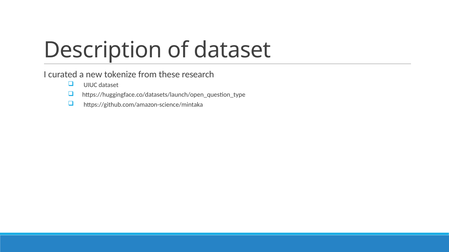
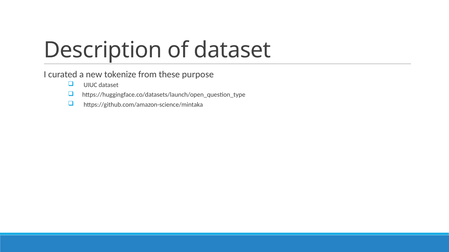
research: research -> purpose (198, 75)
